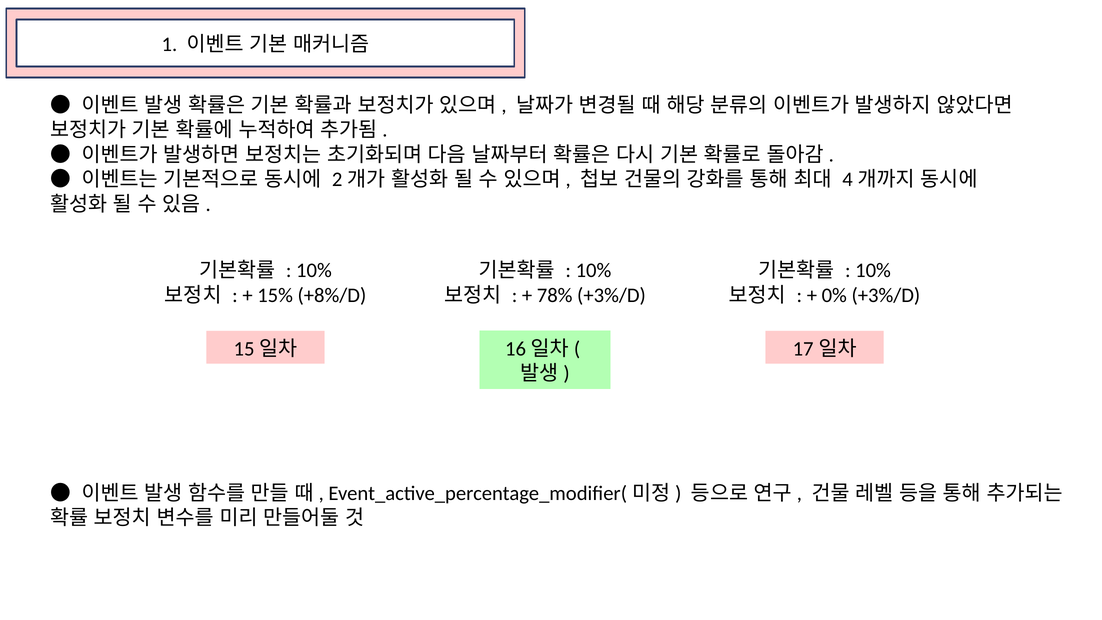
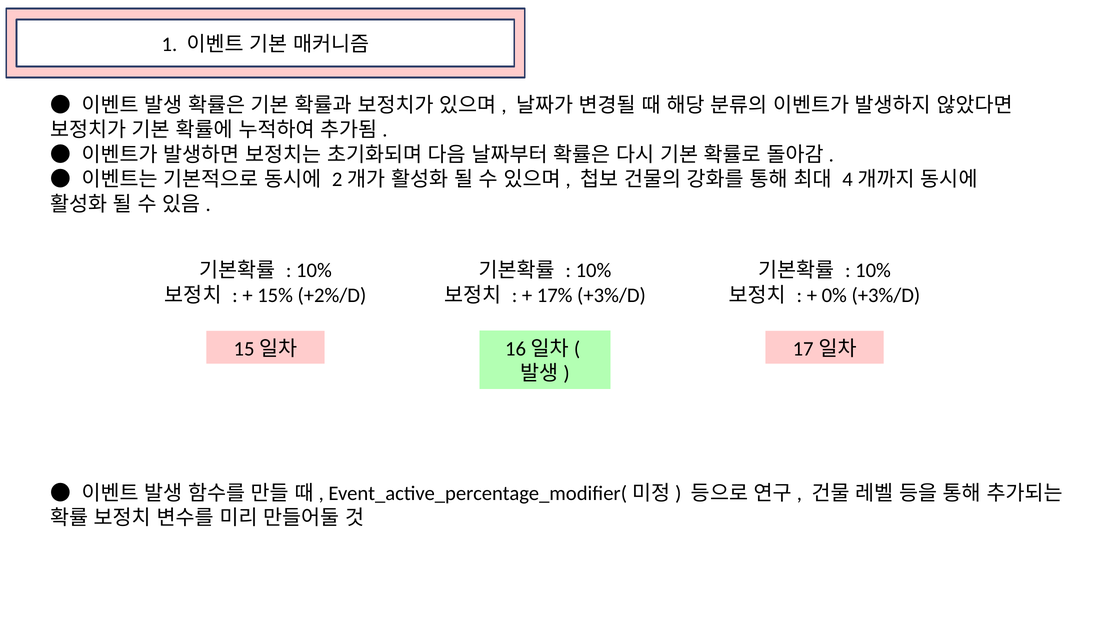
+8%/D: +8%/D -> +2%/D (332, 295)
78%: 78% -> 17% (555, 295)
